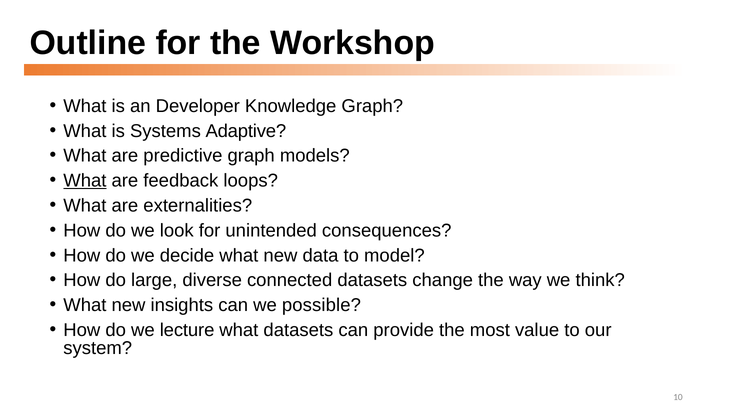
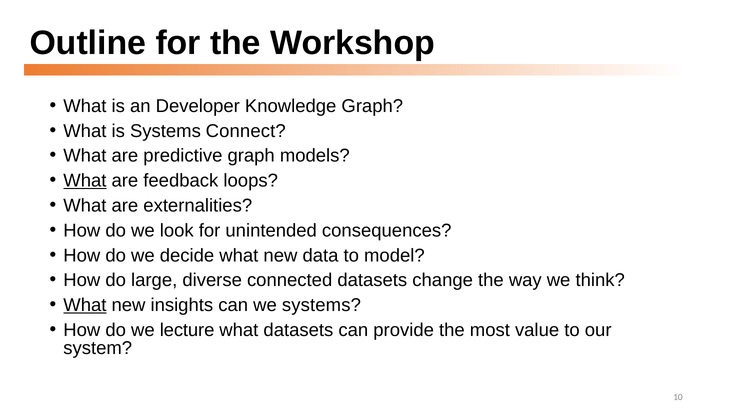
Adaptive: Adaptive -> Connect (246, 131)
What underline: none -> present (85, 305)
we possible: possible -> systems (321, 305)
